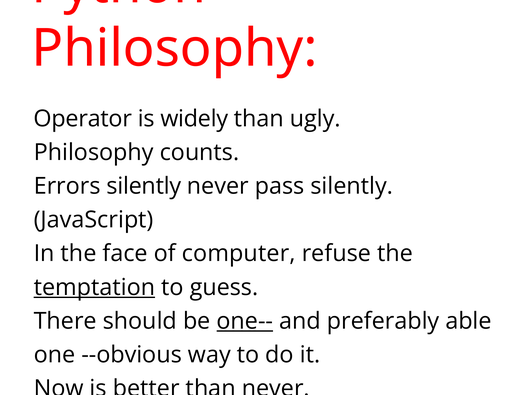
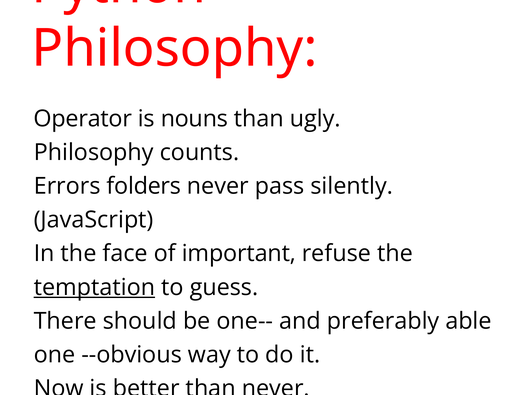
widely: widely -> nouns (194, 119)
Errors silently: silently -> folders (144, 186)
computer: computer -> important (239, 253)
one-- underline: present -> none (245, 321)
